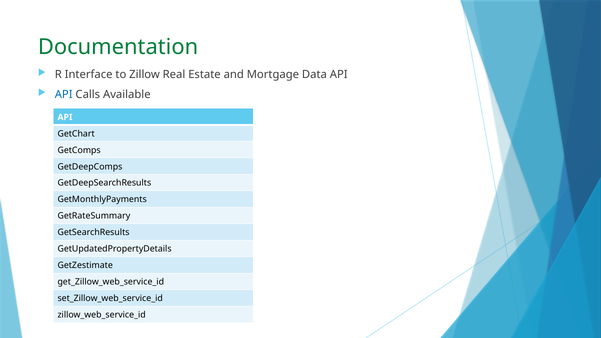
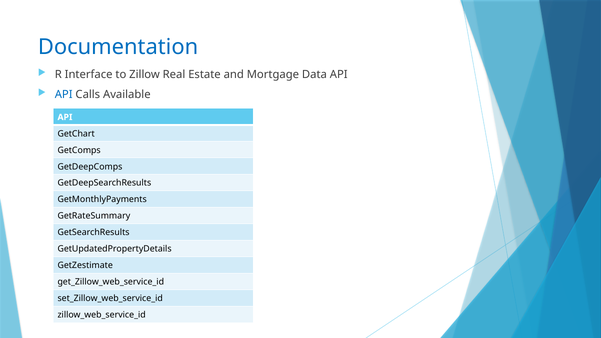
Documentation colour: green -> blue (118, 47)
